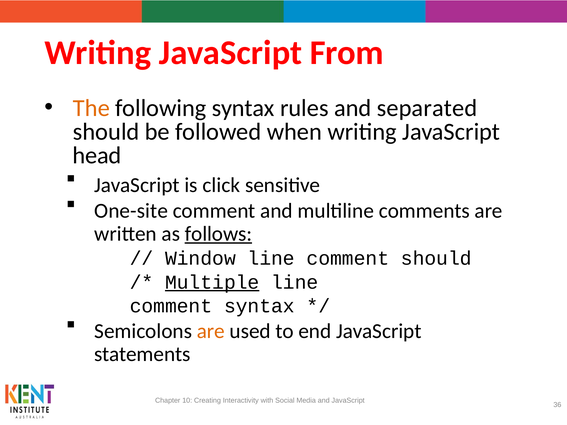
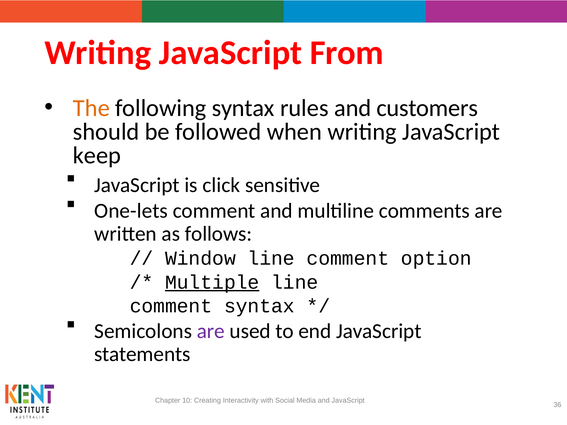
separated: separated -> customers (427, 108)
head: head -> keep (97, 156)
One-site: One-site -> One-lets (131, 211)
follows underline: present -> none (218, 234)
comment should: should -> option (436, 258)
are colour: orange -> purple (211, 331)
